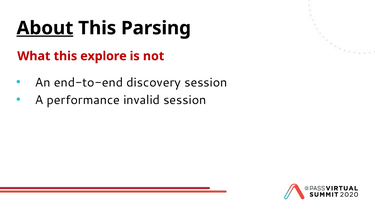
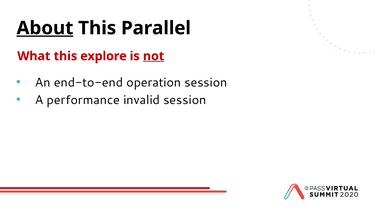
Parsing: Parsing -> Parallel (156, 28)
not underline: none -> present (154, 56)
discovery: discovery -> operation (154, 83)
